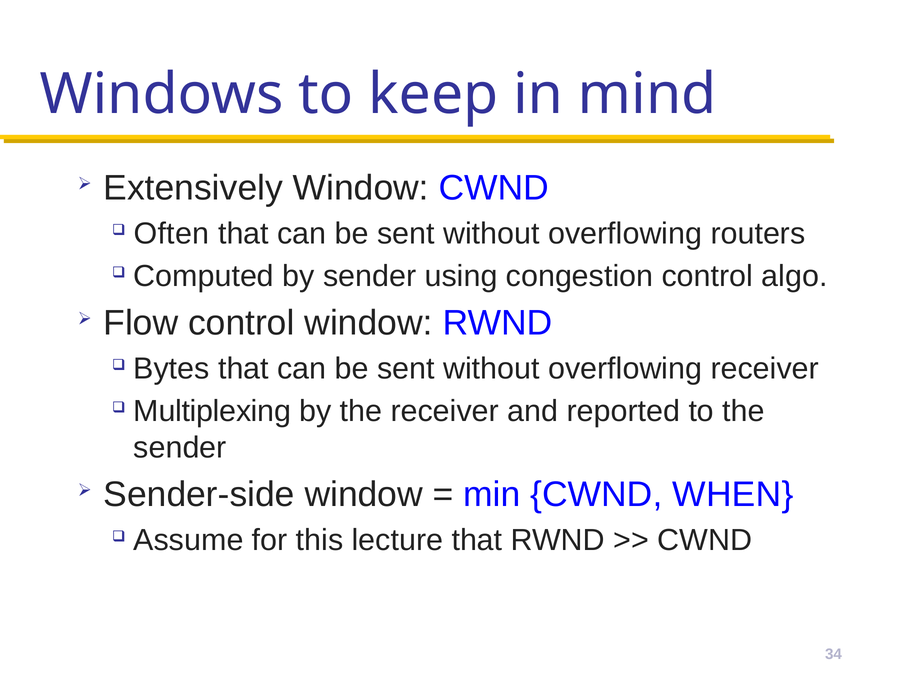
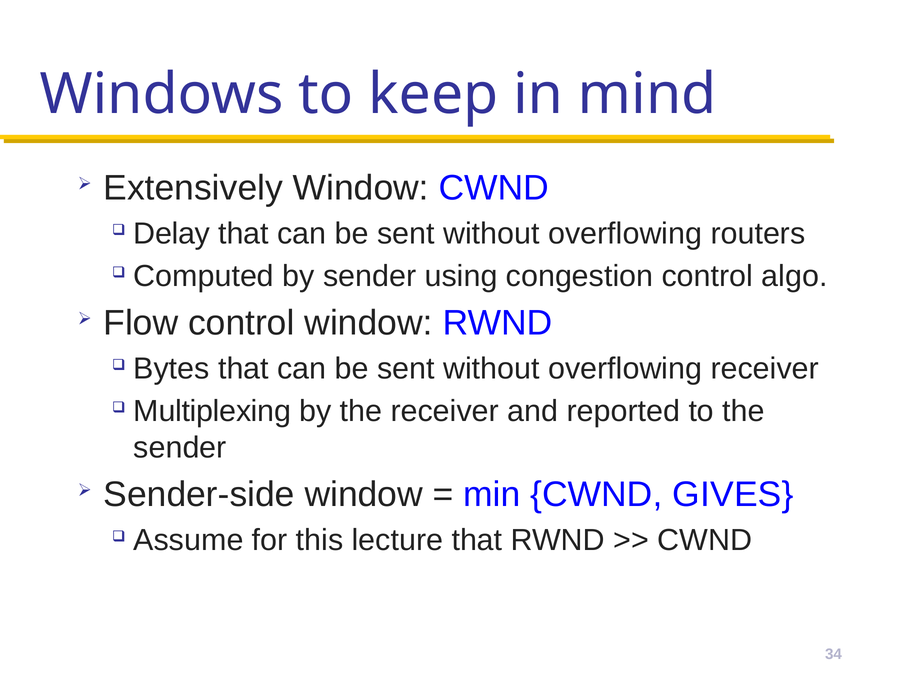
Often: Often -> Delay (172, 234)
WHEN: WHEN -> GIVES (733, 495)
